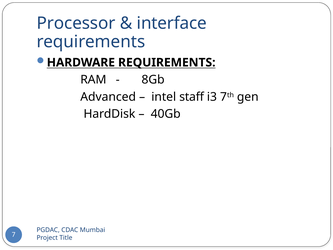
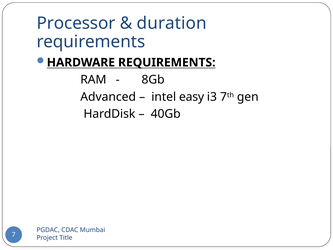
interface: interface -> duration (172, 23)
staff: staff -> easy (192, 97)
